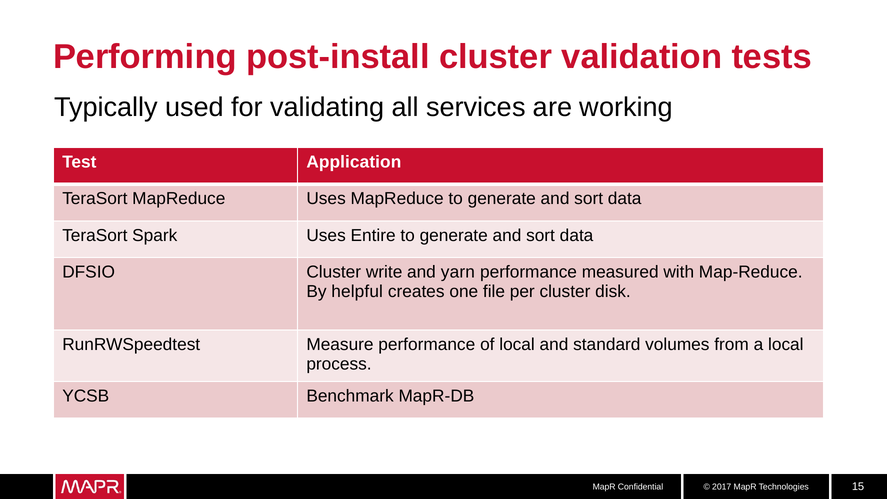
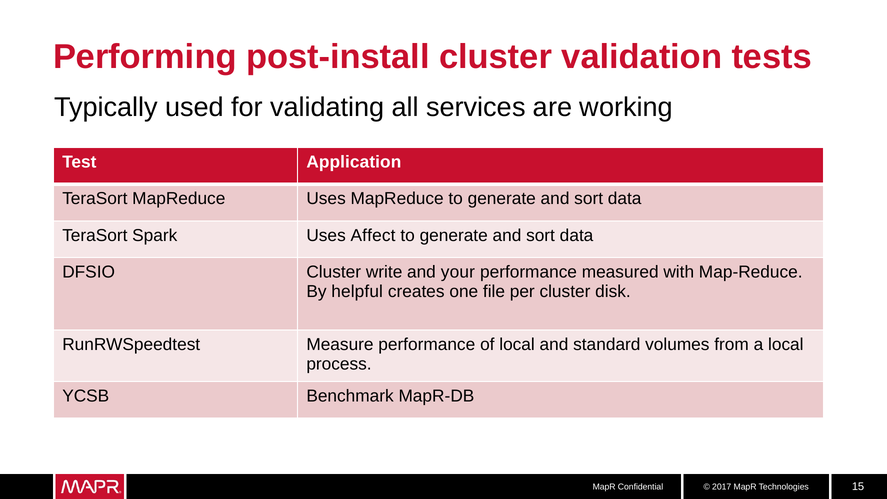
Entire: Entire -> Affect (373, 235)
yarn: yarn -> your (458, 272)
